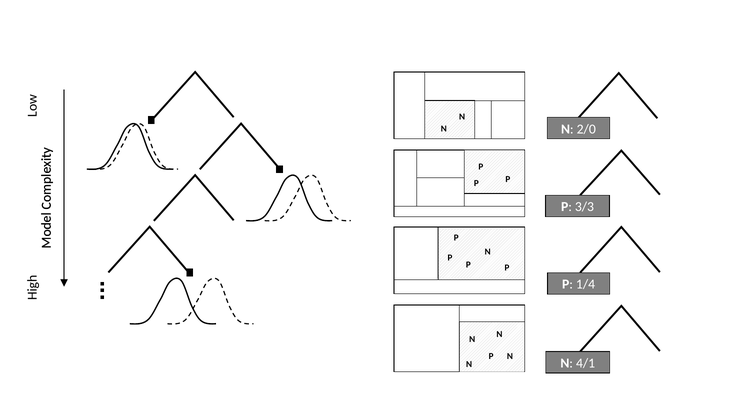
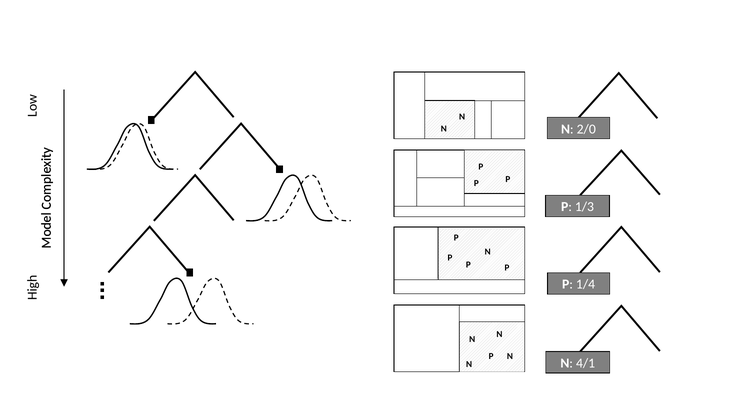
3/3: 3/3 -> 1/3 (584, 207)
